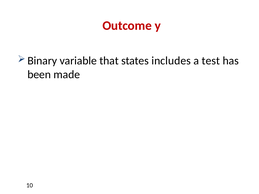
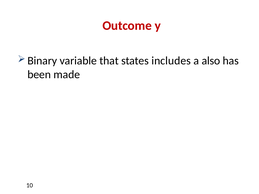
test: test -> also (211, 61)
